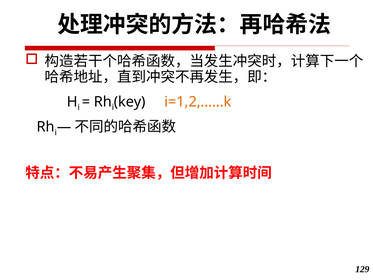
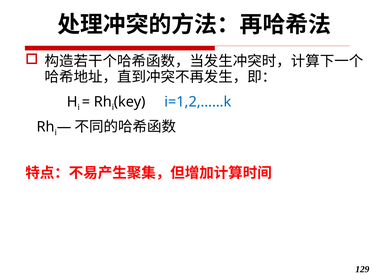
i=1,2,……k colour: orange -> blue (198, 102)
